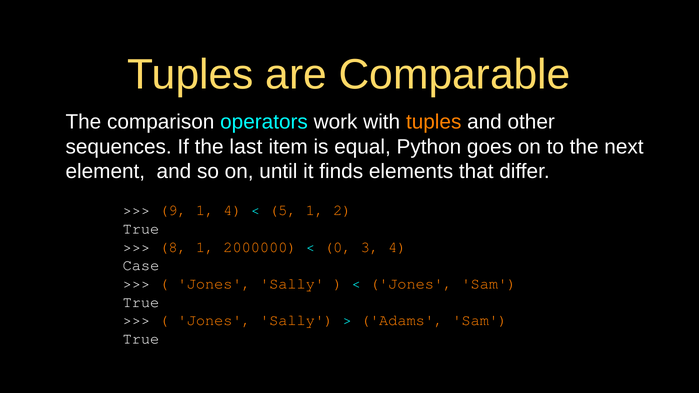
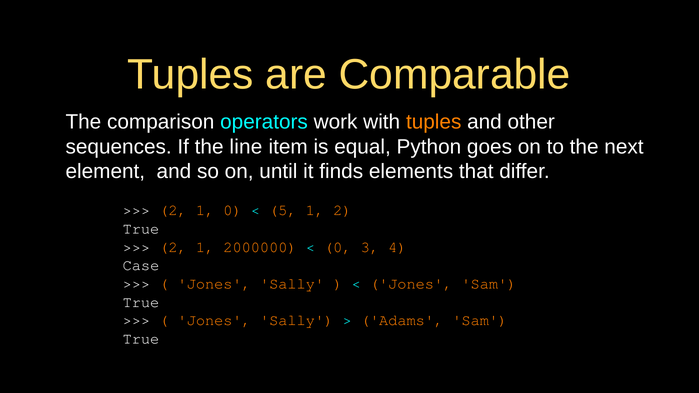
last: last -> line (246, 147)
9: 9 -> 2 (173, 210)
1 4: 4 -> 0 (233, 210)
8: 8 -> 2 (173, 247)
